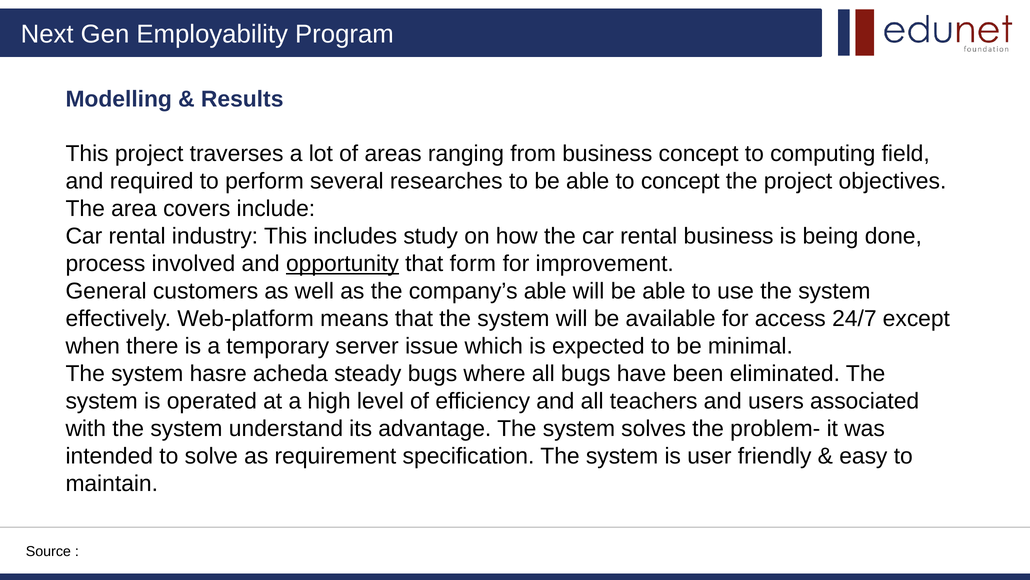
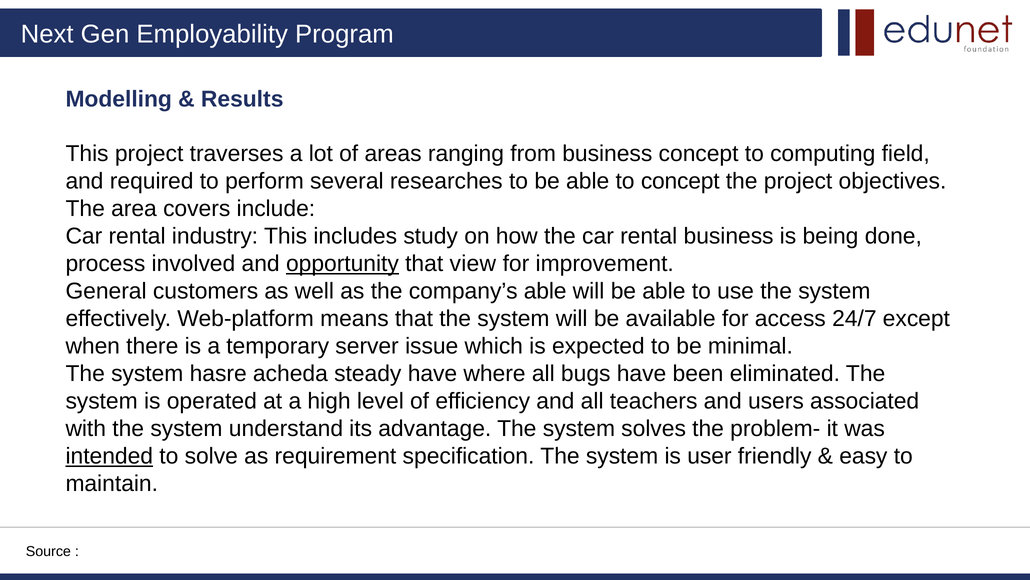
form: form -> view (473, 264)
steady bugs: bugs -> have (432, 373)
intended underline: none -> present (109, 456)
